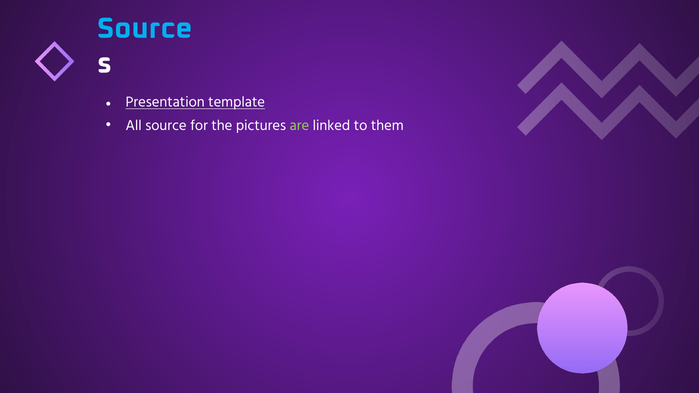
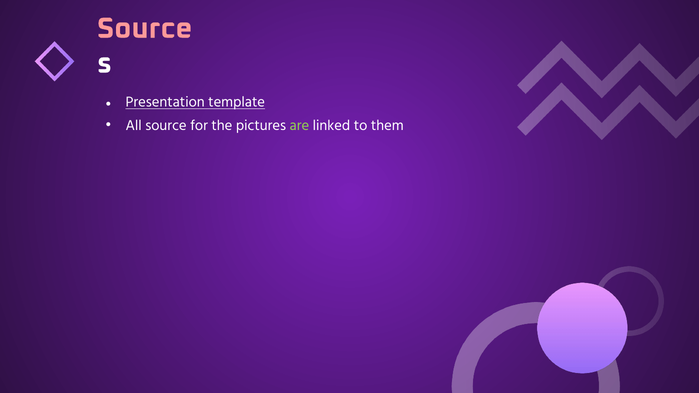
Source colour: light blue -> pink (145, 28)
